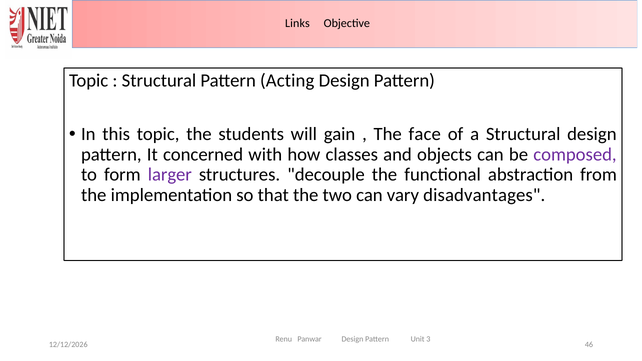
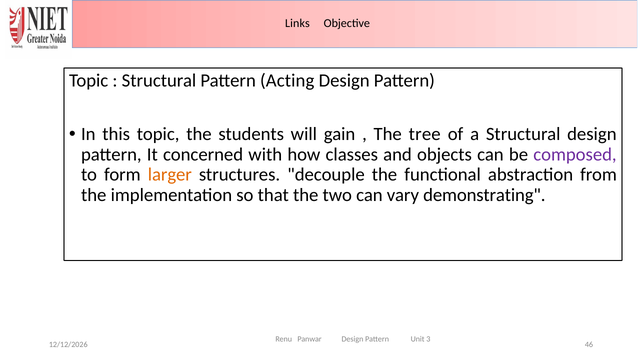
face: face -> tree (425, 134)
larger colour: purple -> orange (170, 175)
disadvantages: disadvantages -> demonstrating (484, 195)
